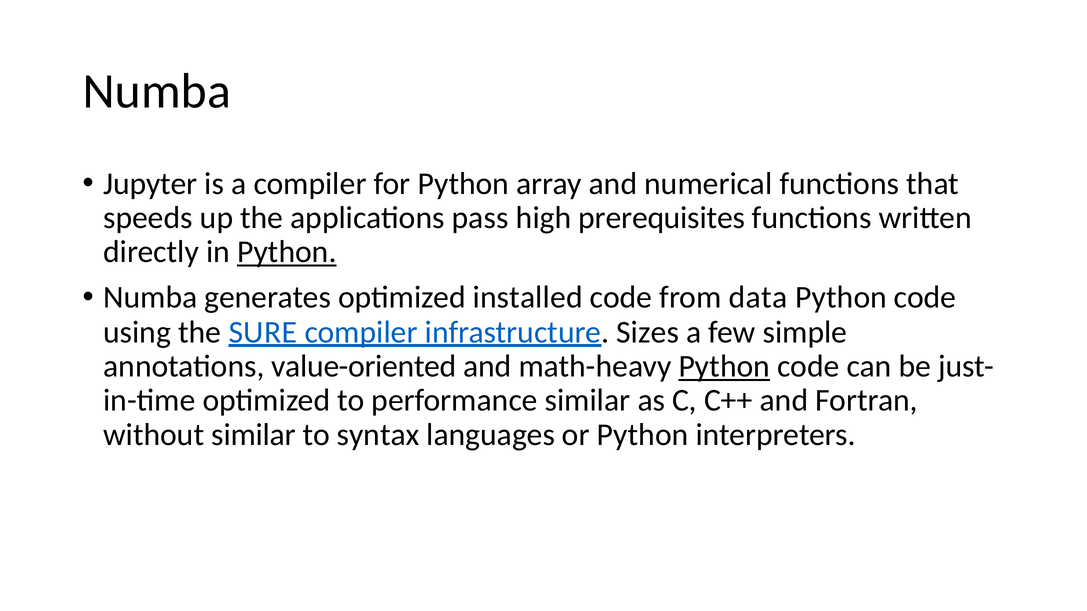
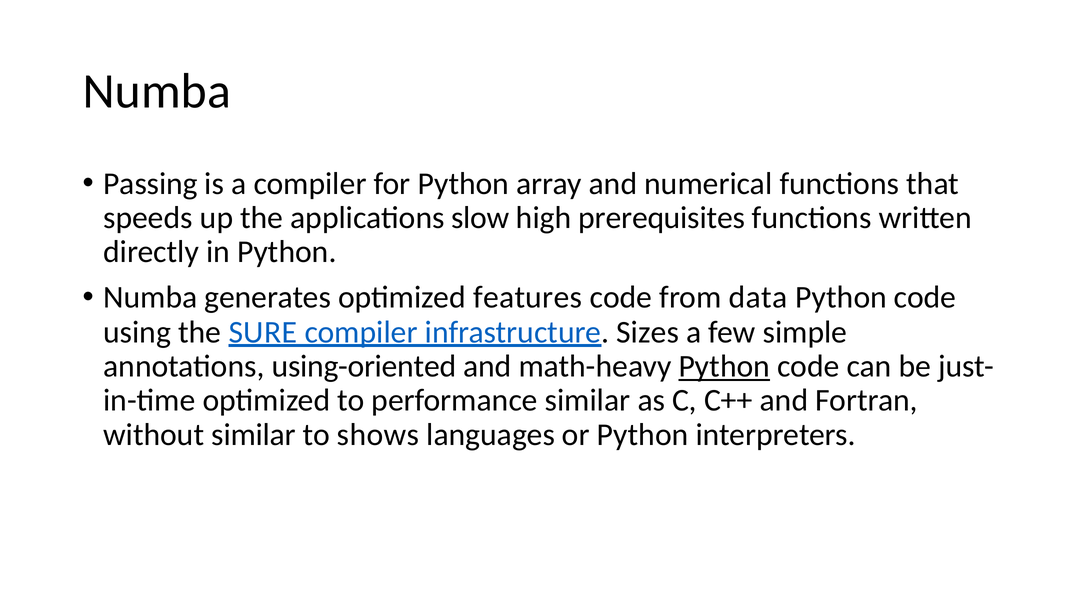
Jupyter: Jupyter -> Passing (150, 184)
pass: pass -> slow (480, 218)
Python underline: present -> none (287, 252)
installed: installed -> features (528, 298)
value-oriented: value-oriented -> using-oriented (364, 367)
syntax: syntax -> shows (378, 435)
